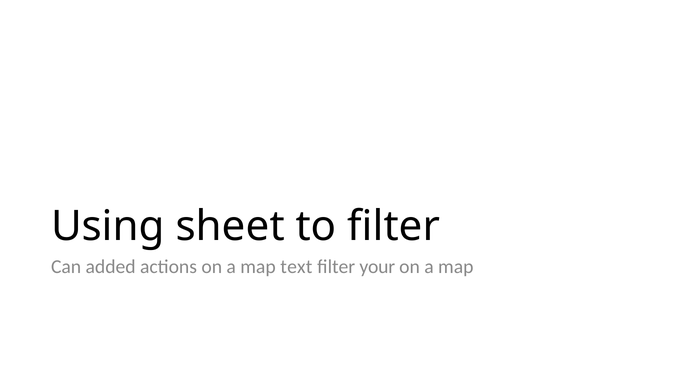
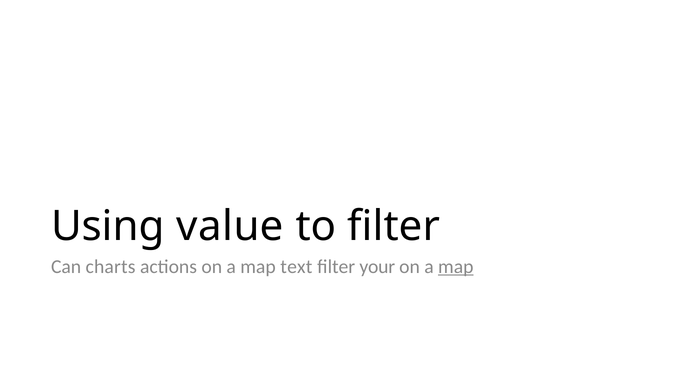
sheet: sheet -> value (230, 227)
added: added -> charts (111, 267)
map underline: none -> present (456, 267)
